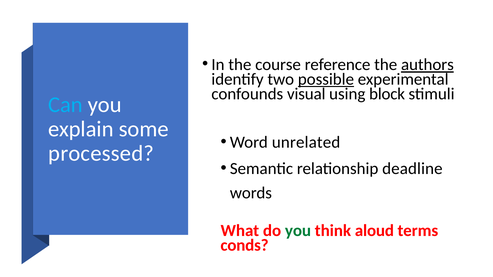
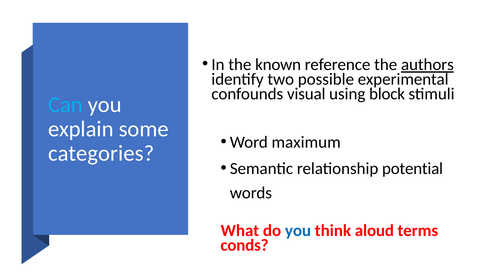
course: course -> known (278, 65)
possible underline: present -> none (326, 79)
unrelated: unrelated -> maximum (306, 142)
processed: processed -> categories (101, 154)
deadline: deadline -> potential (413, 169)
you colour: green -> blue (298, 231)
